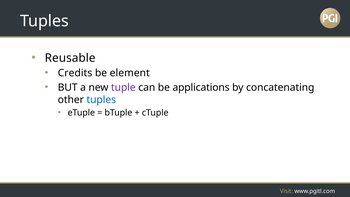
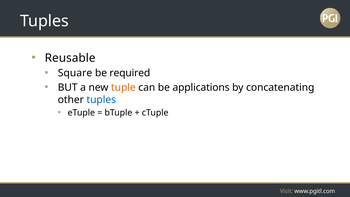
Credits: Credits -> Square (75, 73)
element: element -> required (130, 73)
tuple colour: purple -> orange (123, 87)
